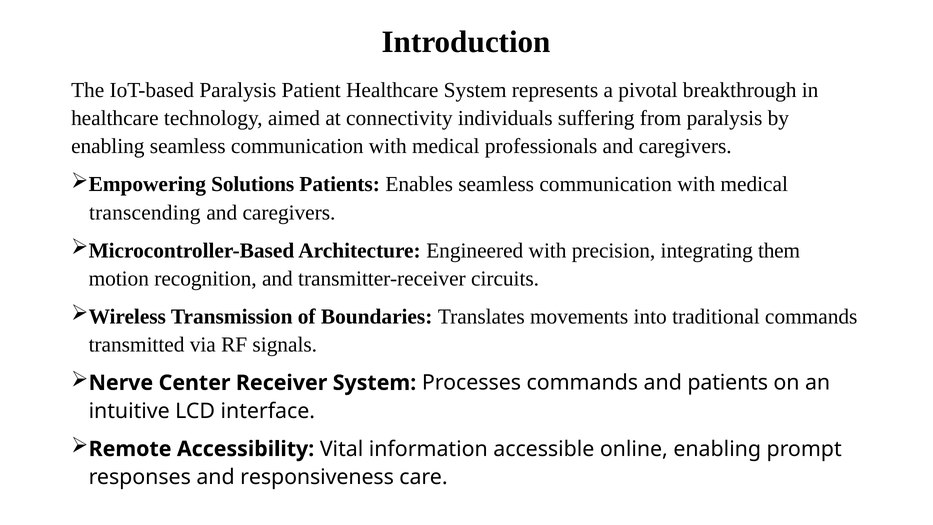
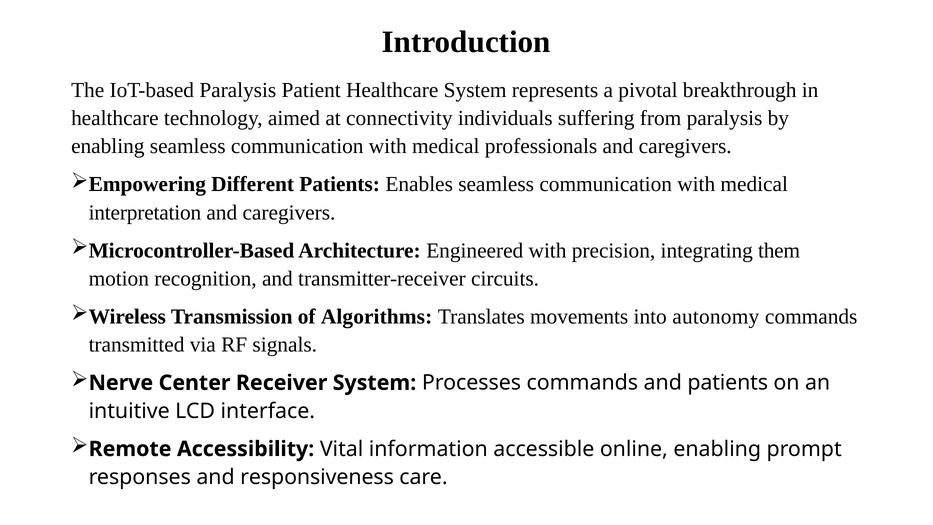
Solutions: Solutions -> Different (253, 184)
transcending: transcending -> interpretation (145, 212)
Boundaries: Boundaries -> Algorithms (377, 317)
traditional: traditional -> autonomy (716, 317)
